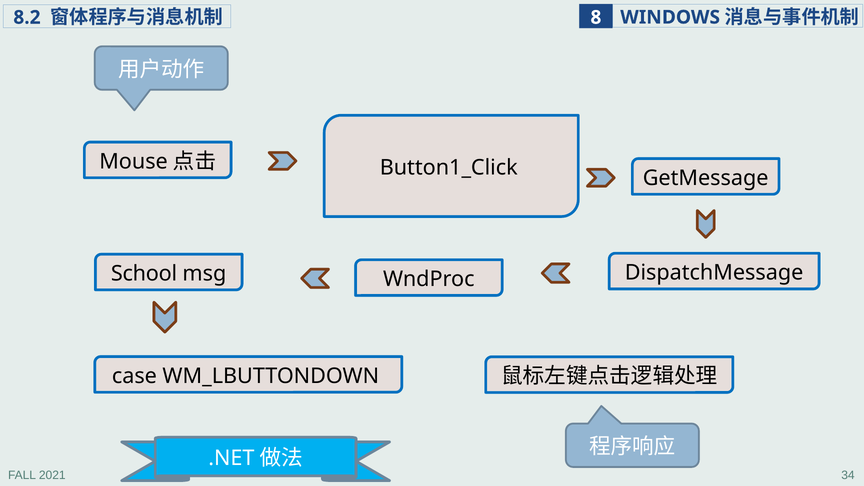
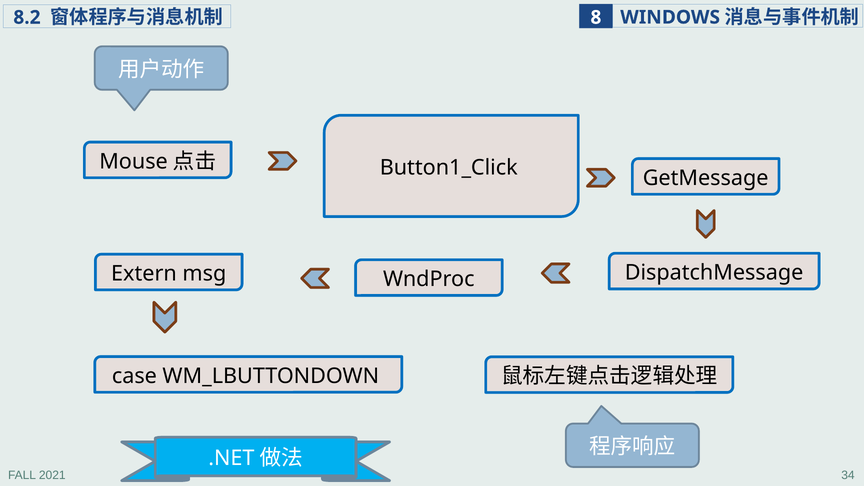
School: School -> Extern (144, 274)
